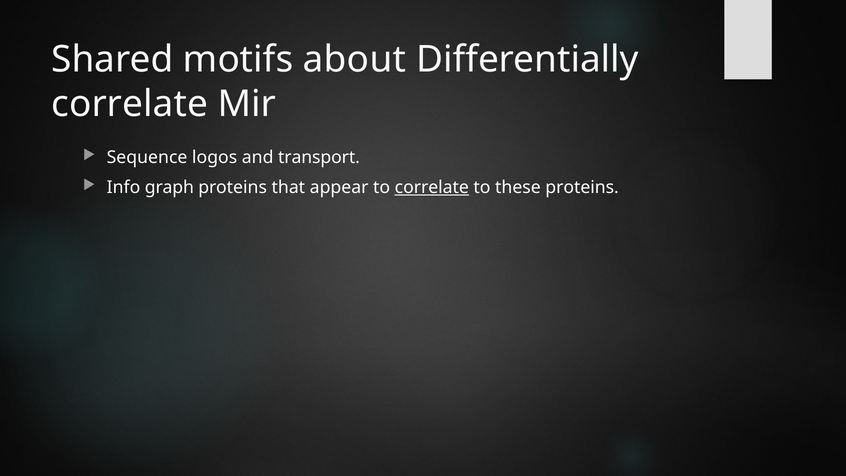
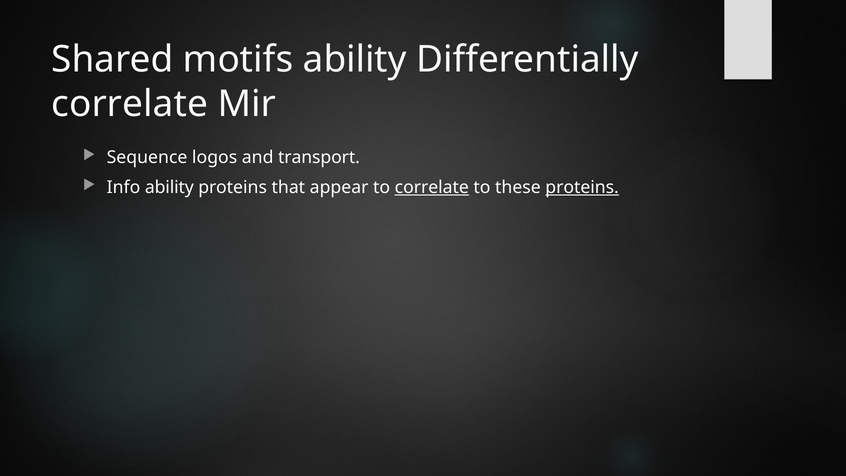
motifs about: about -> ability (355, 59)
Info graph: graph -> ability (169, 187)
proteins underline: none -> present (582, 187)
